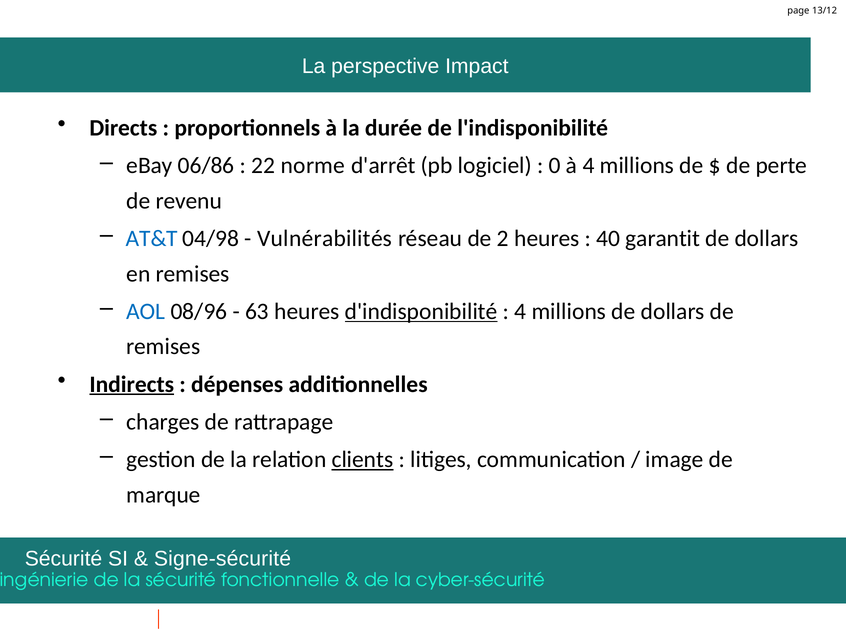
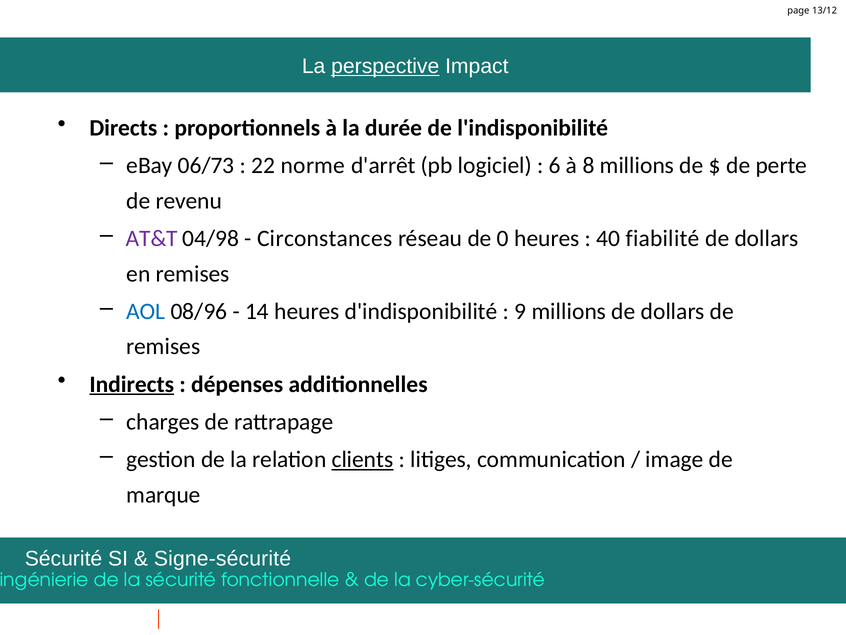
perspective underline: none -> present (385, 66)
06/86: 06/86 -> 06/73 (206, 165)
0: 0 -> 6 (555, 165)
à 4: 4 -> 8 (588, 165)
AT&T colour: blue -> purple (152, 238)
Vulnérabilités: Vulnérabilités -> Circonstances (325, 238)
2: 2 -> 0 (503, 238)
garantit: garantit -> fiabilité (663, 238)
63: 63 -> 14 (257, 311)
d'indisponibilité underline: present -> none (421, 311)
4: 4 -> 9 (520, 311)
